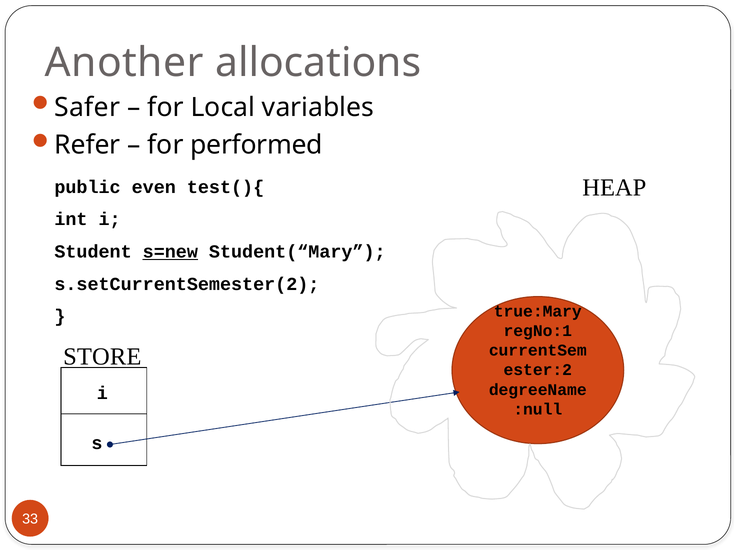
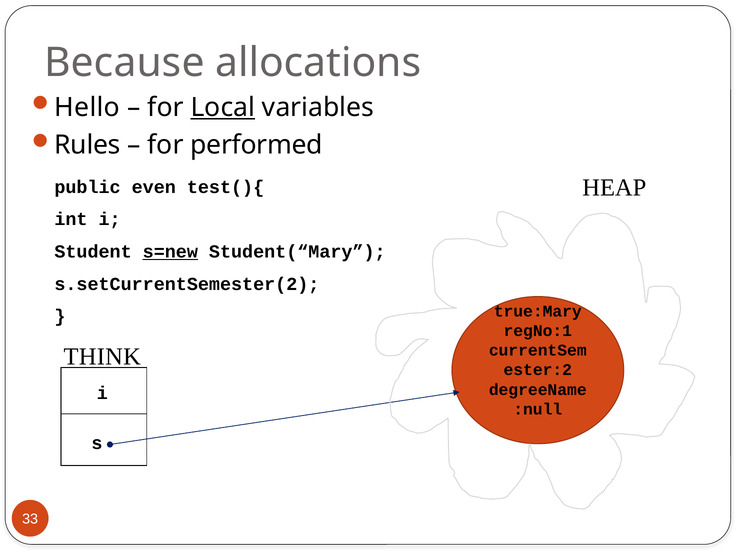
Another: Another -> Because (124, 63)
Safer: Safer -> Hello (87, 107)
Local underline: none -> present (223, 107)
Refer: Refer -> Rules (87, 145)
STORE: STORE -> THINK (102, 357)
